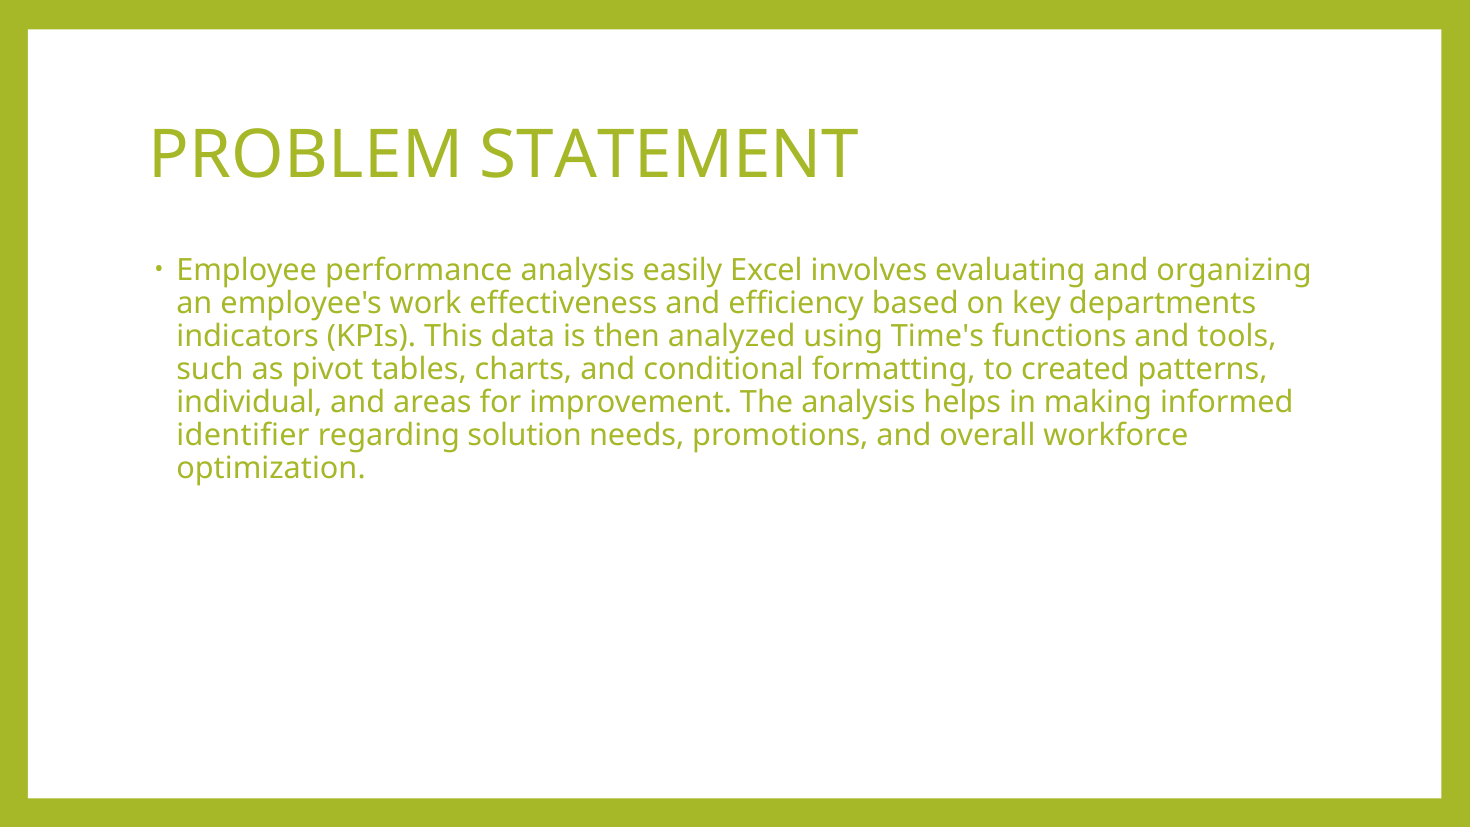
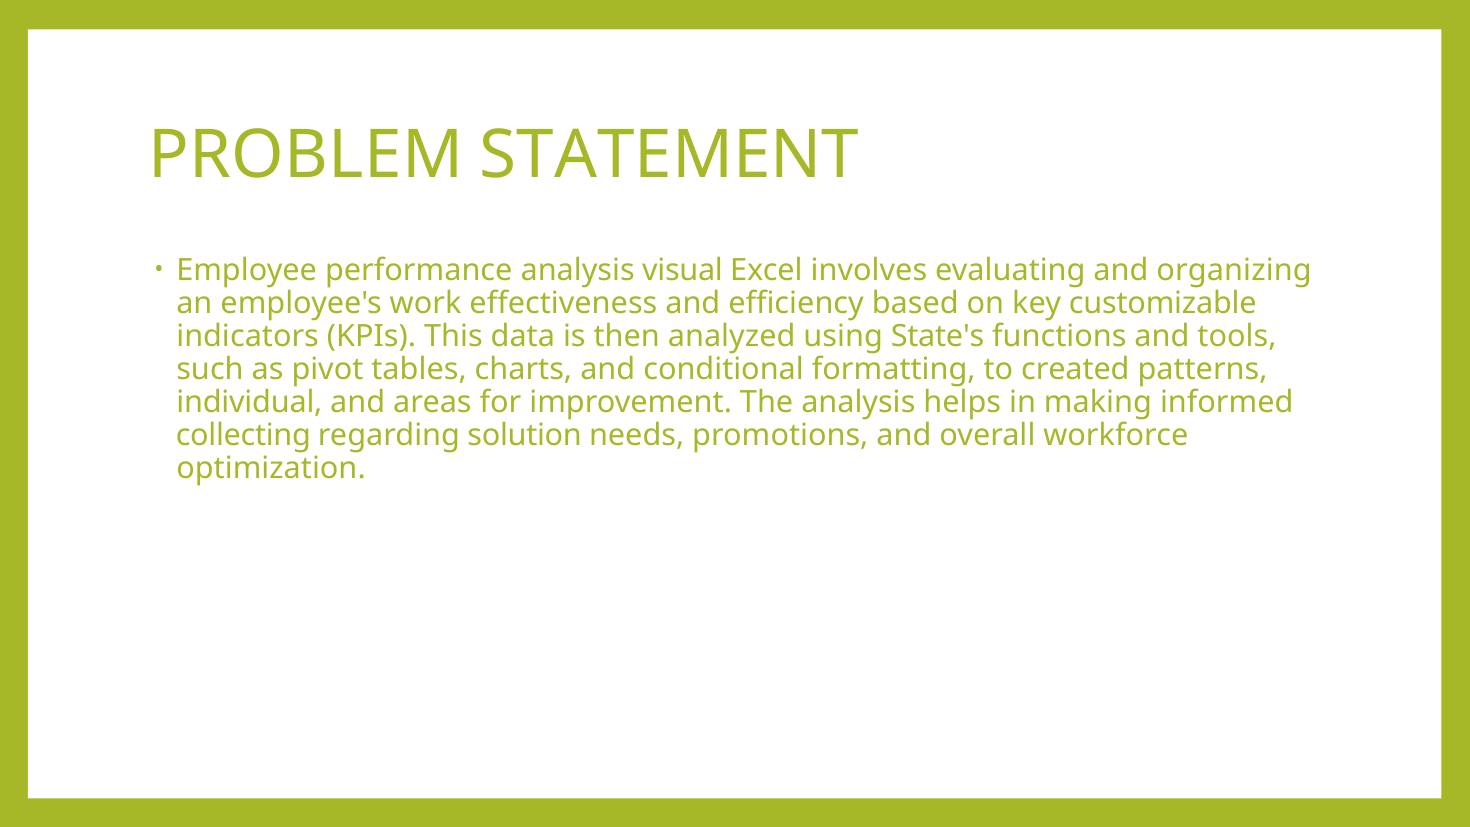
easily: easily -> visual (683, 270)
departments: departments -> customizable (1163, 303)
Time's: Time's -> State's (938, 336)
identifier: identifier -> collecting (243, 436)
